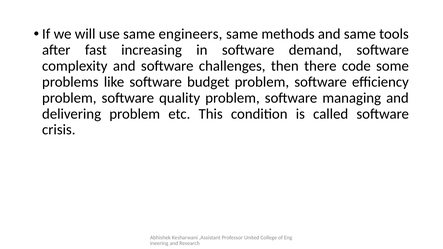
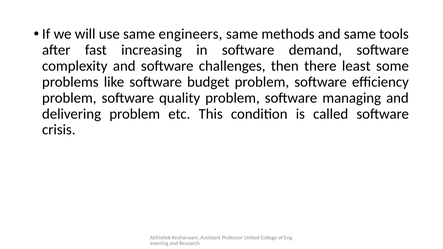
code: code -> least (356, 66)
